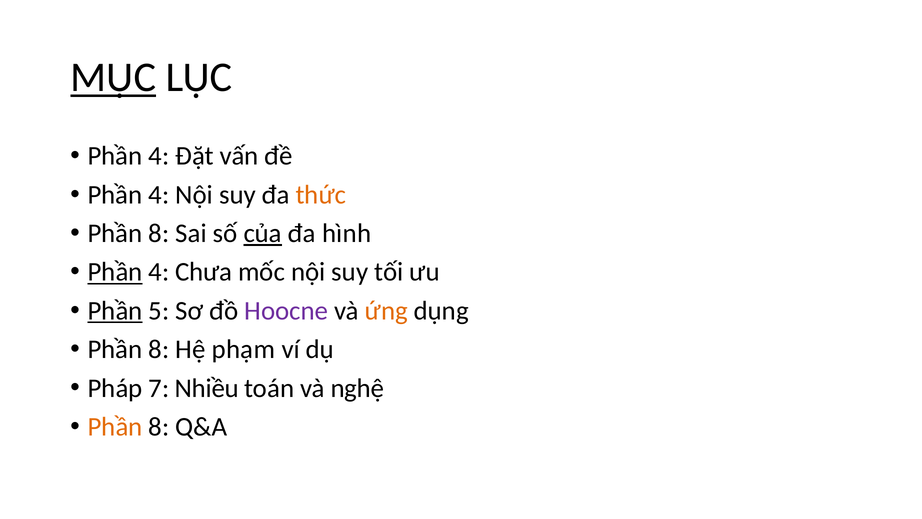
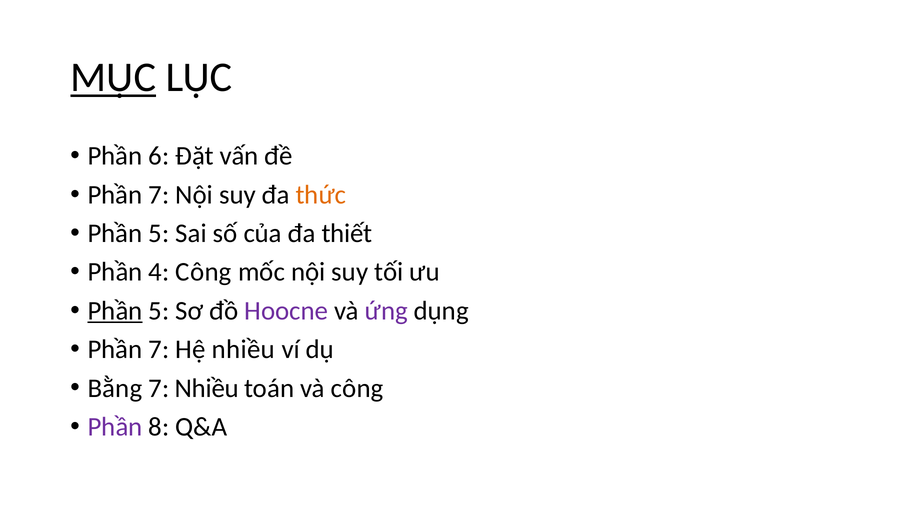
4: 4 -> 6 (159, 156)
4: 4 -> 7 (159, 195)
8: 8 -> 5 (159, 233)
của underline: present -> none (263, 233)
hình: hình -> thiết (347, 233)
Phần underline: present -> none (115, 272)
4 Chưa: Chưa -> Công (204, 272)
ứng colour: orange -> purple (386, 311)
8: 8 -> 7 (159, 349)
Hệ phạm: phạm -> nhiều (243, 349)
Pháp: Pháp -> Bằng (115, 388)
và nghệ: nghệ -> công (357, 388)
Phần colour: orange -> purple (115, 426)
